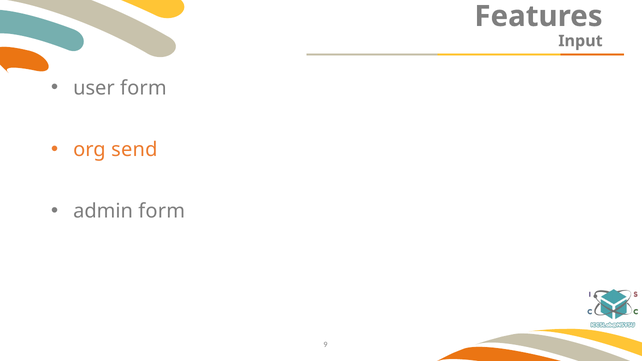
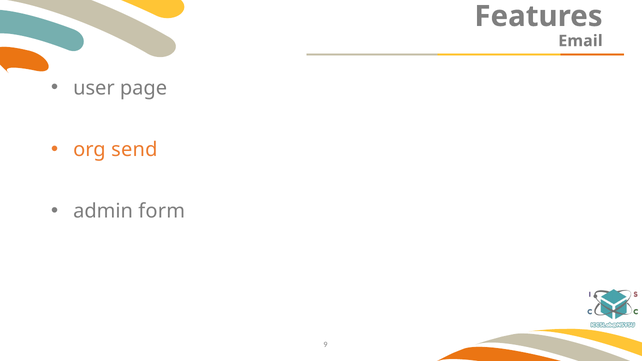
Input: Input -> Email (580, 41)
user form: form -> page (143, 88)
